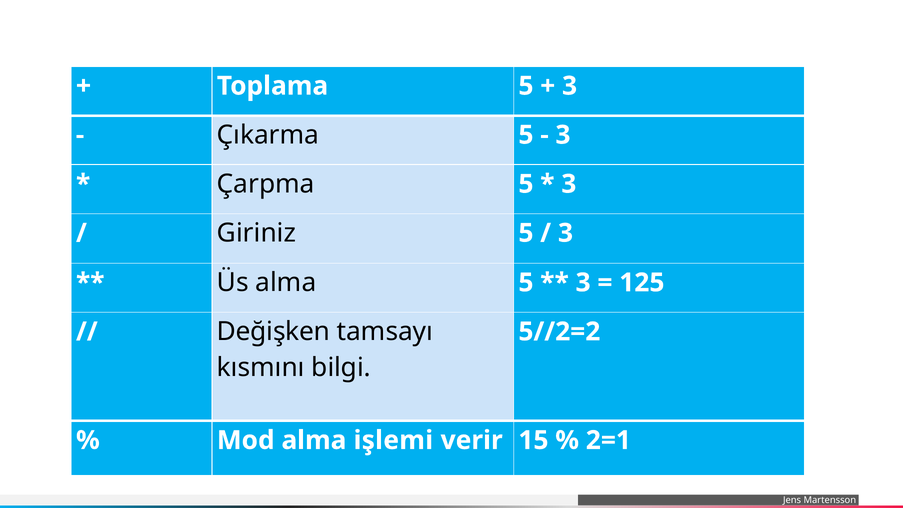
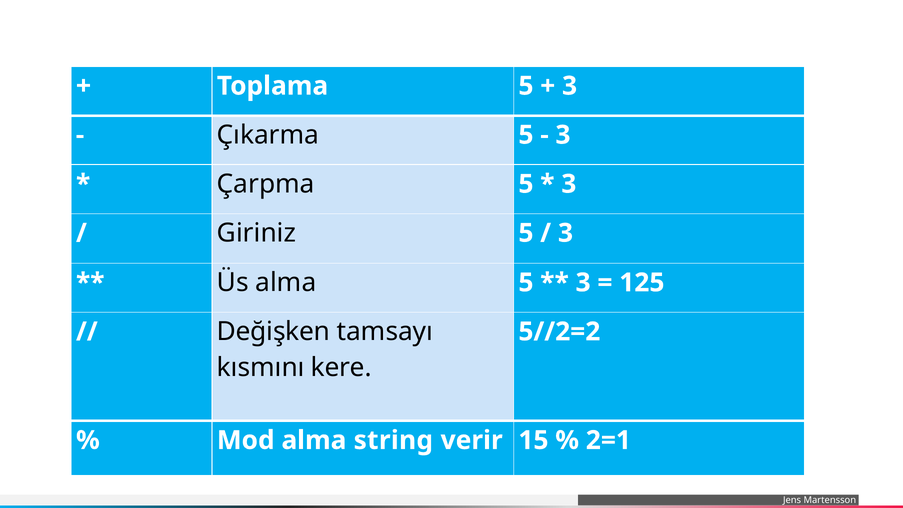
bilgi: bilgi -> kere (341, 367)
işlemi: işlemi -> string (393, 440)
